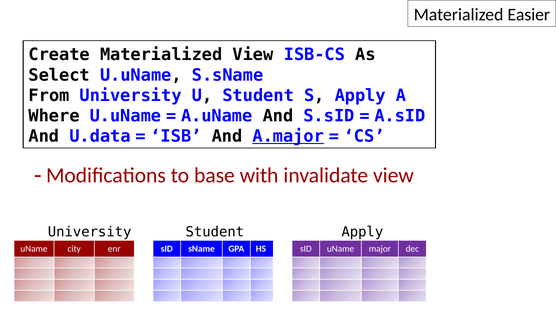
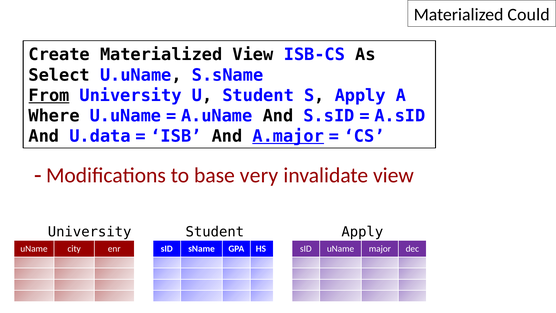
Easier: Easier -> Could (529, 15)
From underline: none -> present (49, 95)
with: with -> very (259, 175)
